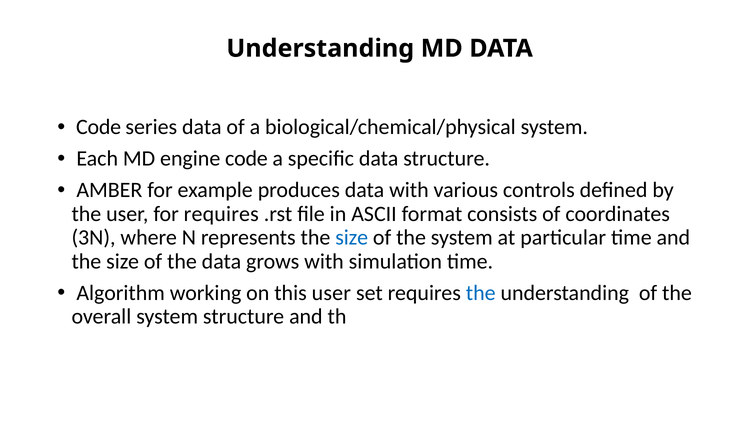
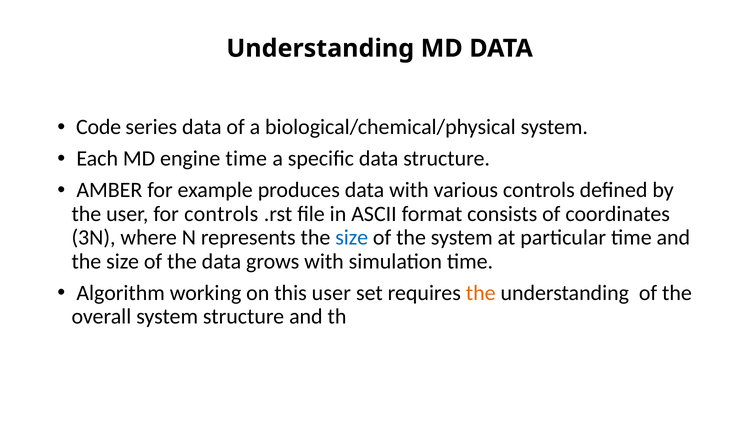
engine code: code -> time (246, 159)
for requires: requires -> controls (221, 214)
the colour: blue -> orange (481, 293)
